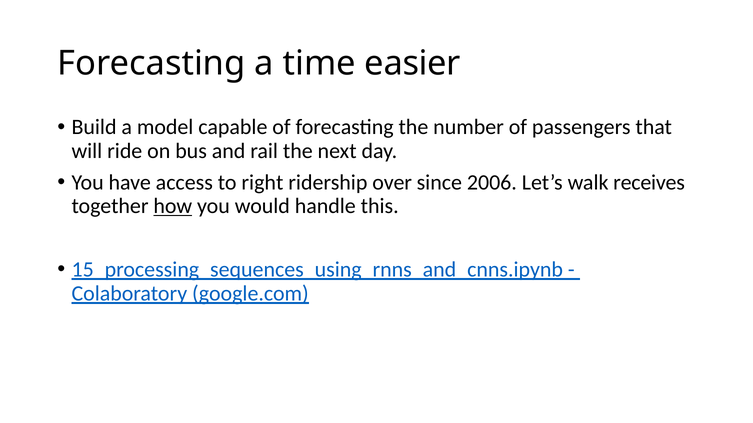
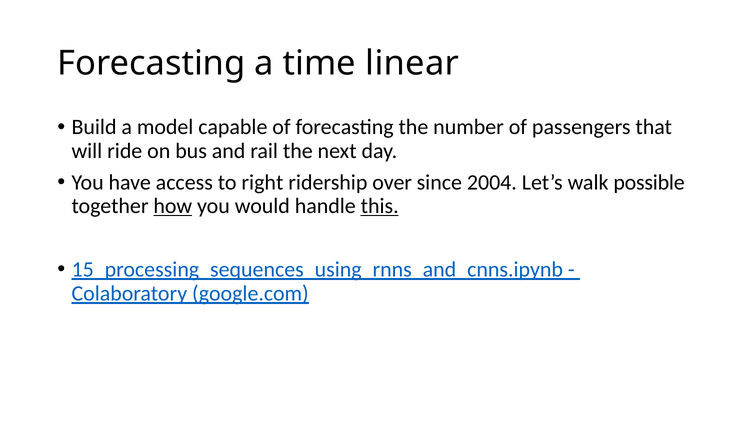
easier: easier -> linear (412, 63)
2006: 2006 -> 2004 (492, 183)
receives: receives -> possible (649, 183)
this underline: none -> present (380, 206)
